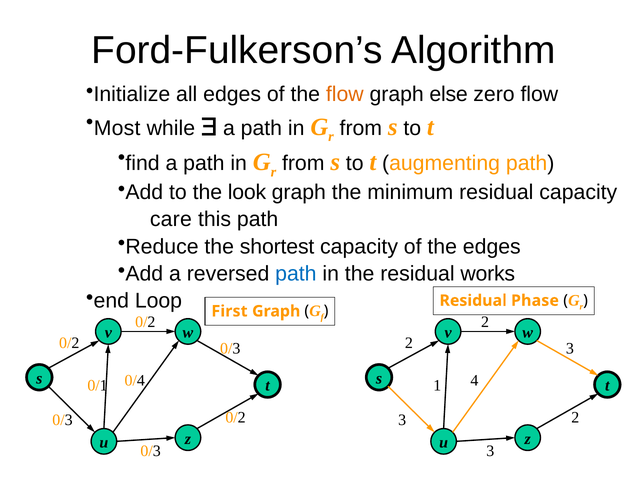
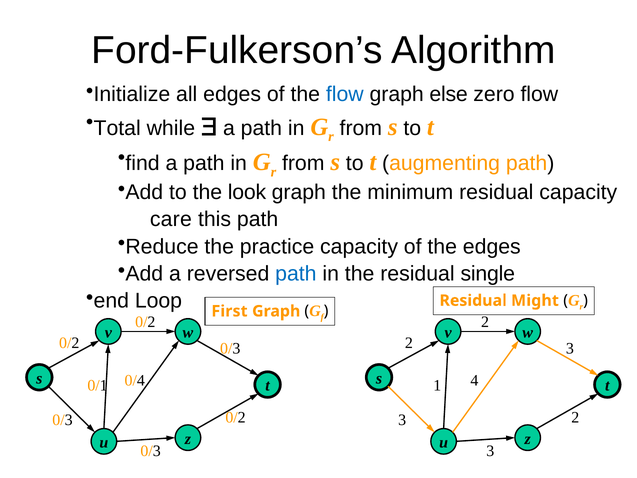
flow colour: orange -> blue (345, 94)
Most: Most -> Total (117, 128)
shortest: shortest -> practice (277, 246)
works: works -> single (488, 274)
Phase: Phase -> Might (535, 300)
